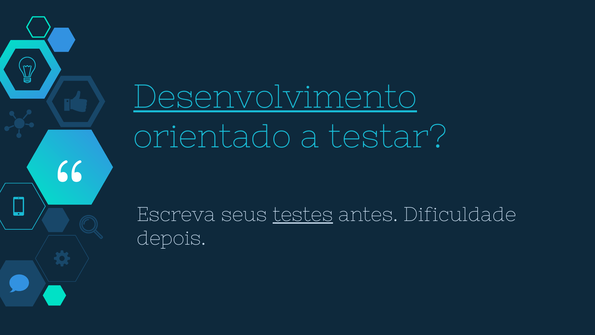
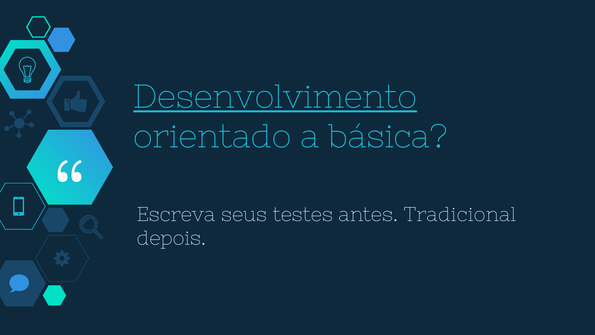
testar: testar -> básica (388, 137)
testes underline: present -> none (303, 214)
Dificuldade: Dificuldade -> Tradicional (460, 214)
